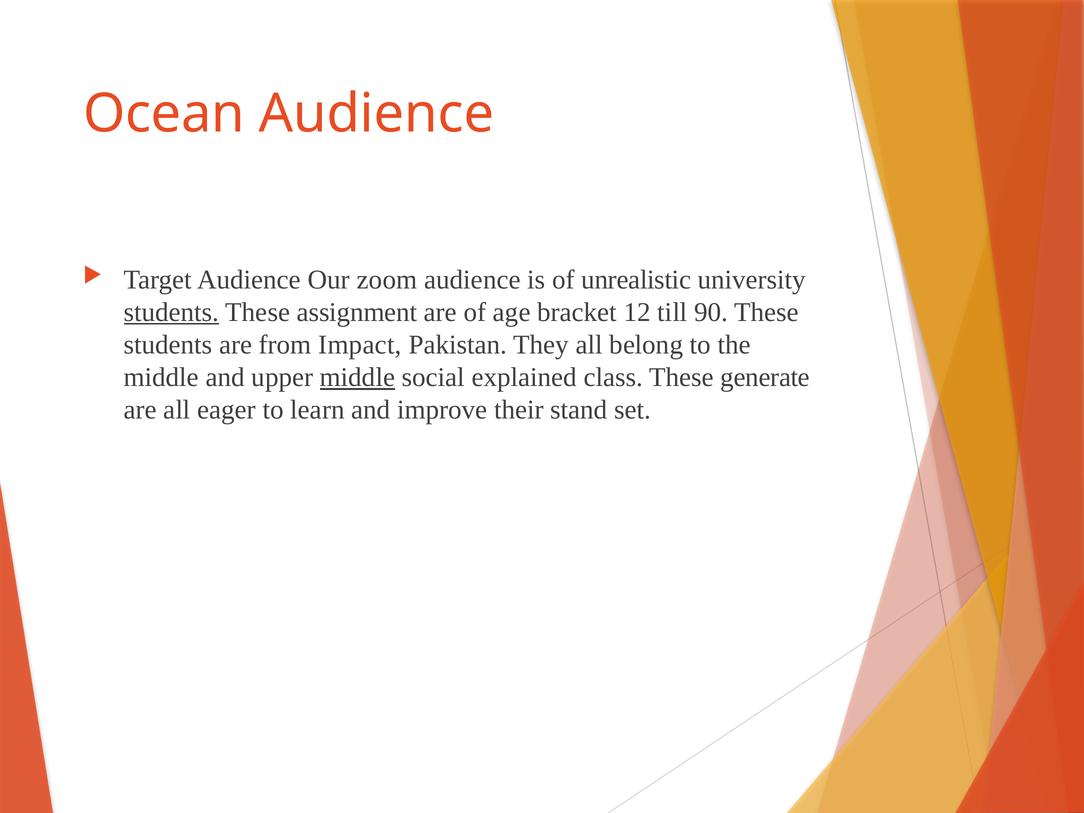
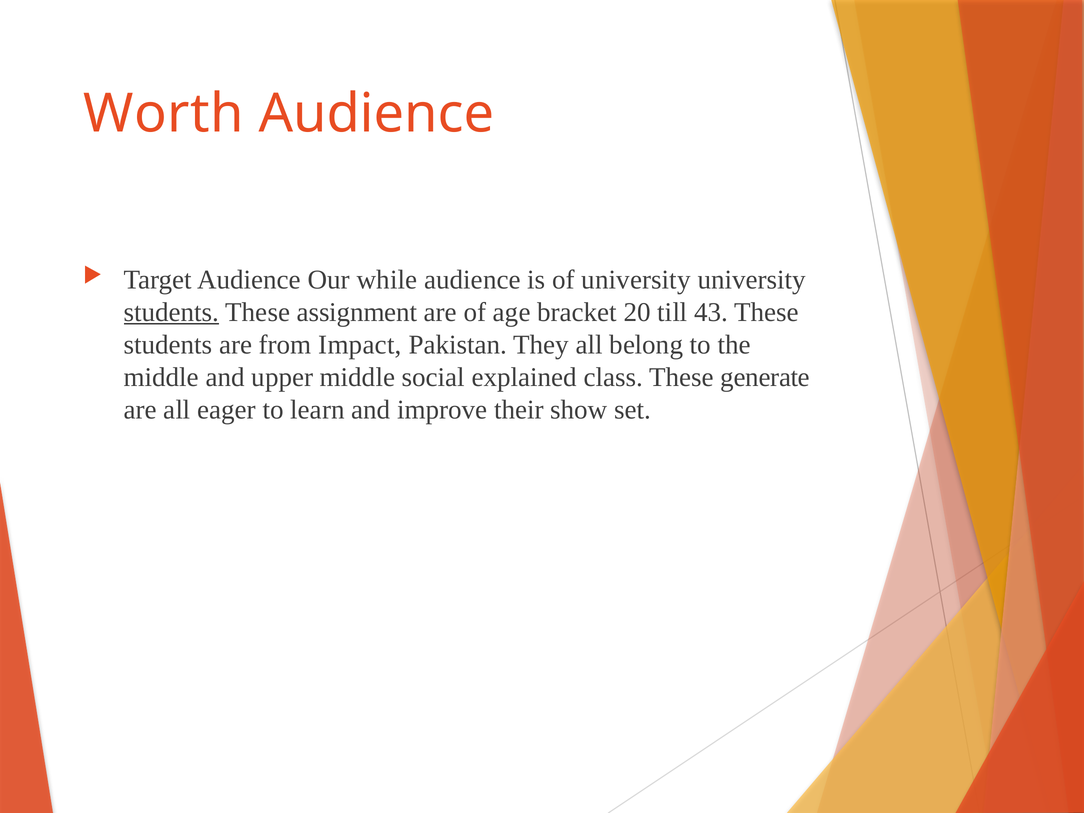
Ocean: Ocean -> Worth (163, 114)
zoom: zoom -> while (387, 280)
of unrealistic: unrealistic -> university (636, 280)
12: 12 -> 20 (637, 312)
90: 90 -> 43 (711, 312)
middle underline: present -> none (357, 377)
stand: stand -> show (579, 410)
